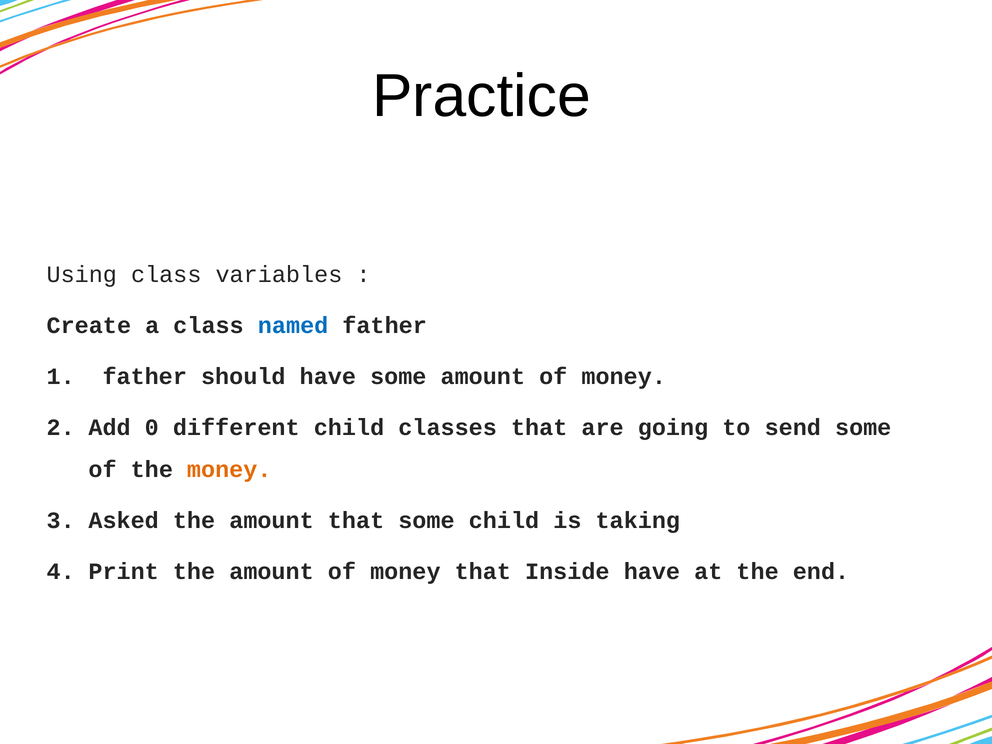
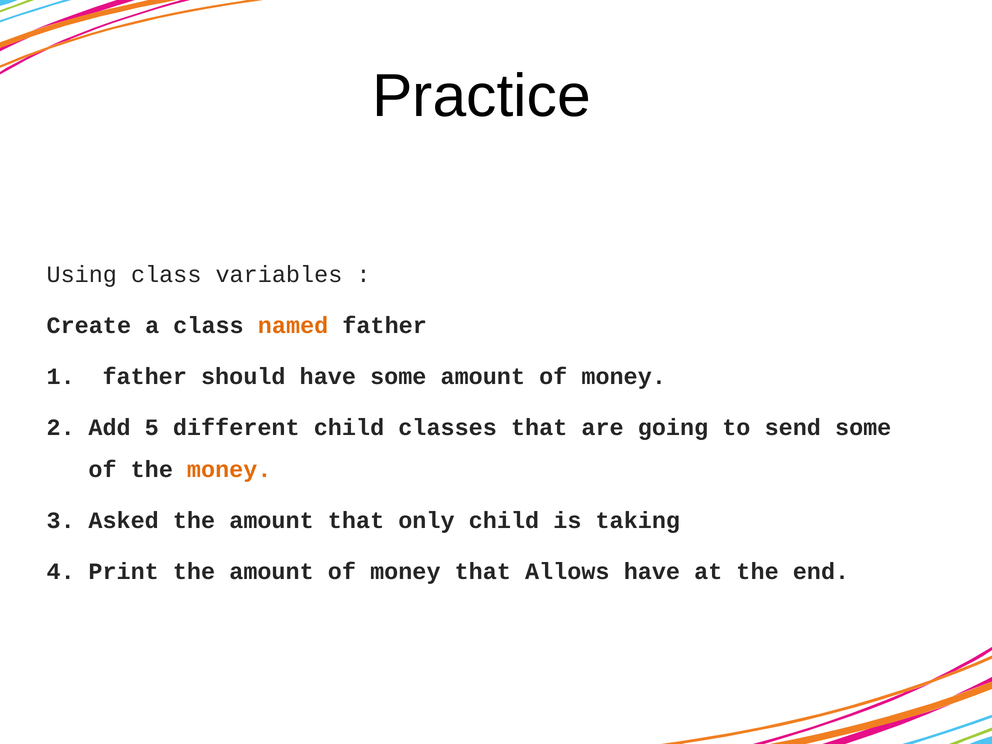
named colour: blue -> orange (293, 325)
0: 0 -> 5 (152, 427)
that some: some -> only (426, 521)
Inside: Inside -> Allows (567, 572)
